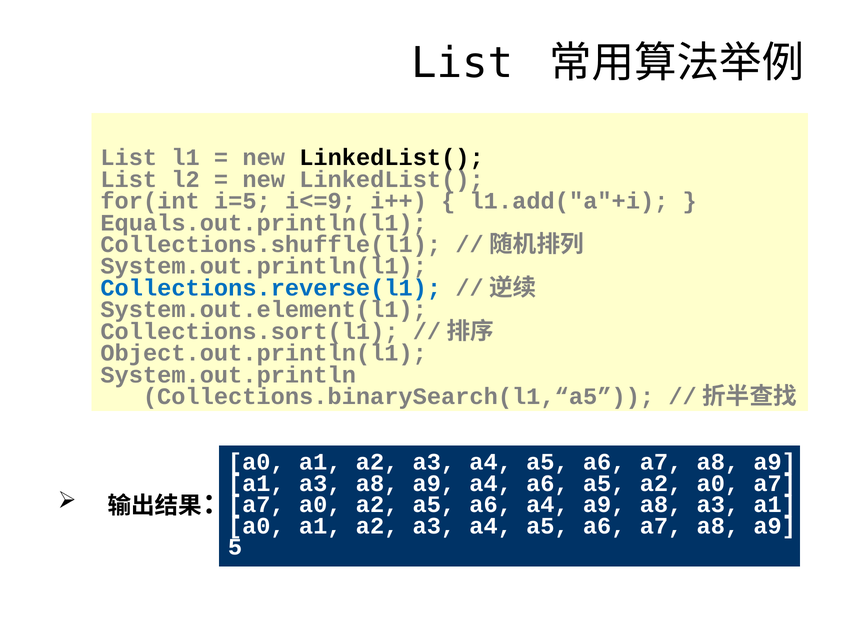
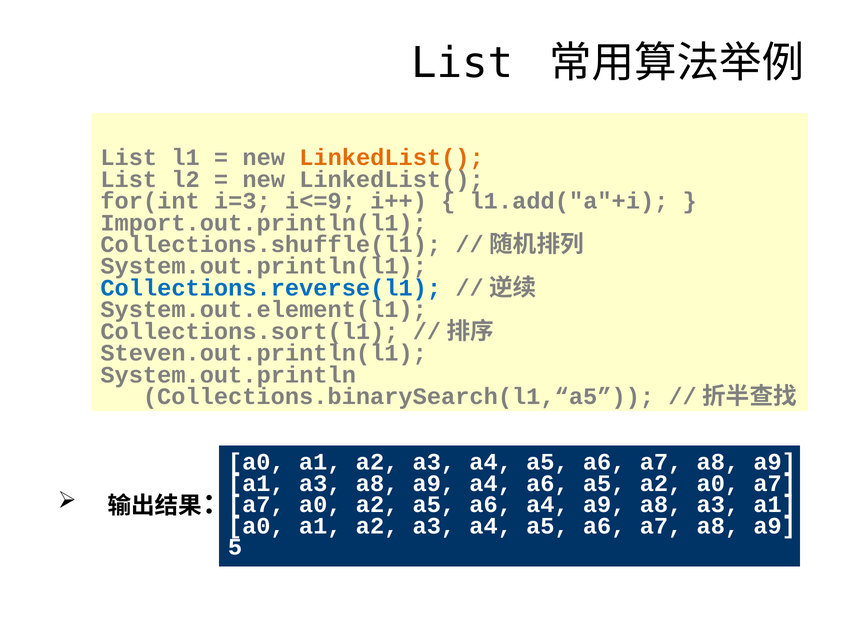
LinkedList( colour: black -> orange (391, 158)
i=5: i=5 -> i=3 (242, 201)
Equals.out.println(l1: Equals.out.println(l1 -> Import.out.println(l1 (264, 223)
Object.out.println(l1: Object.out.println(l1 -> Steven.out.println(l1 (264, 353)
